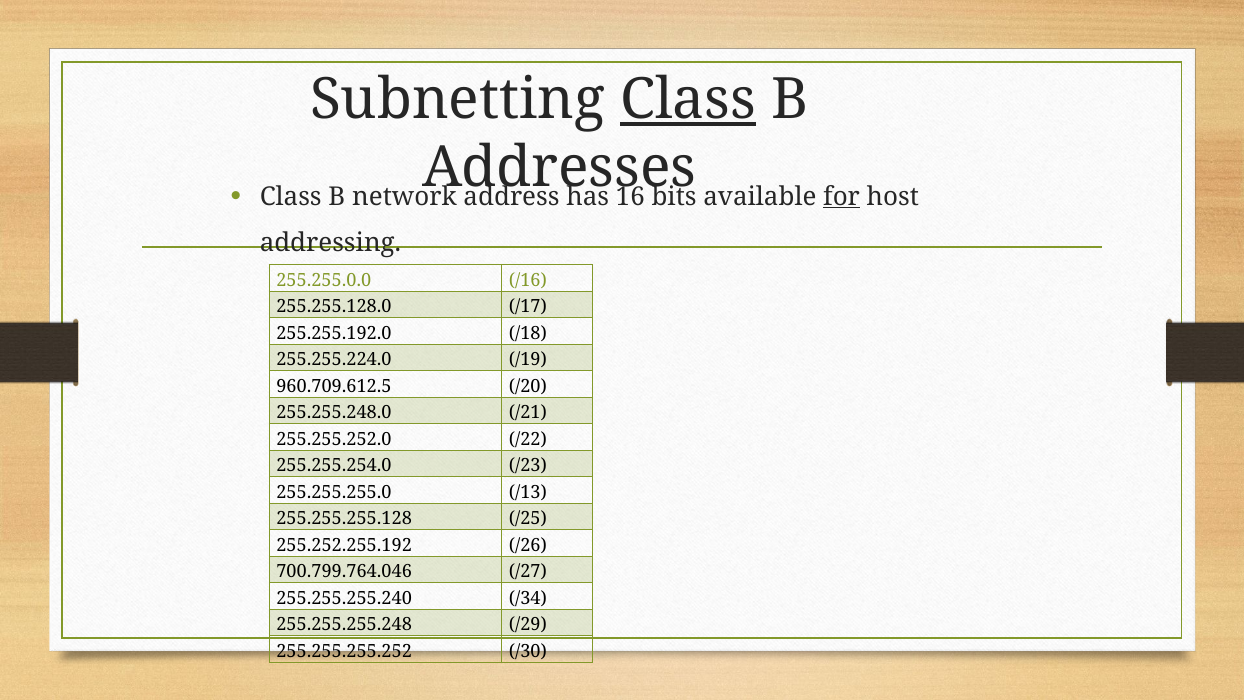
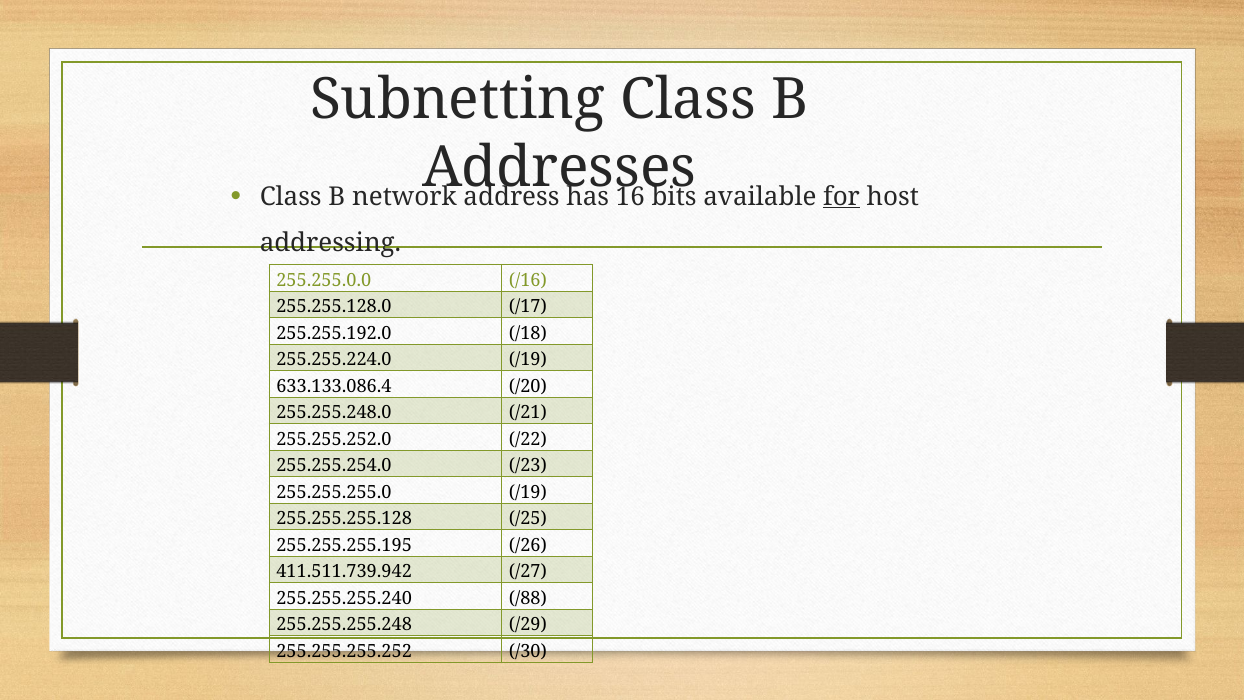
Class underline: present -> none (688, 99)
960.709.612.5: 960.709.612.5 -> 633.133.086.4 (334, 386)
255.255.255.0 /13: /13 -> /19 (528, 492)
255.252.255.192: 255.252.255.192 -> 255.255.255.195 (344, 545)
700.799.764.046: 700.799.764.046 -> 411.511.739.942 (344, 571)
/34: /34 -> /88 (528, 598)
